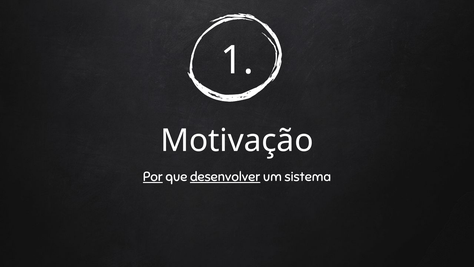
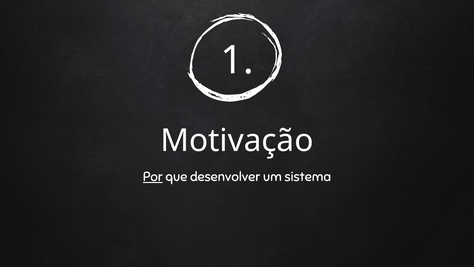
desenvolver underline: present -> none (225, 177)
